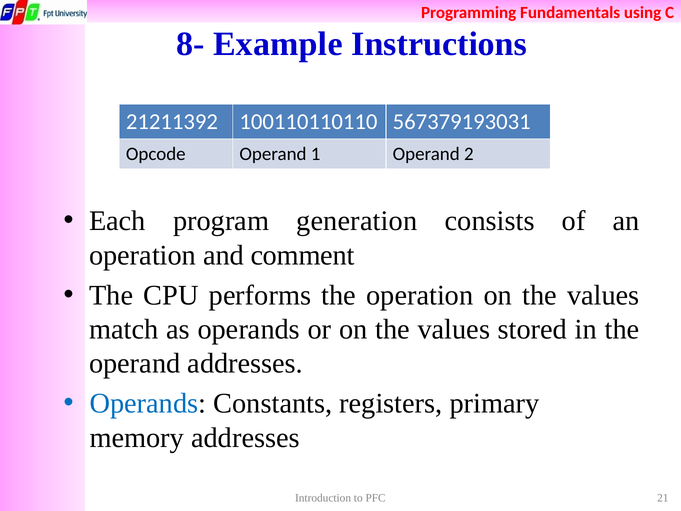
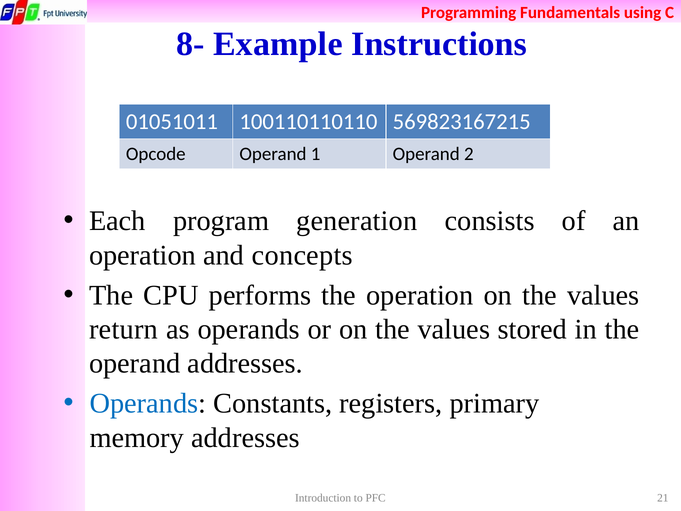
21211392: 21211392 -> 01051011 (172, 122)
567379193031: 567379193031 -> 569823167215 (462, 122)
comment: comment -> concepts (302, 255)
match: match -> return (124, 329)
